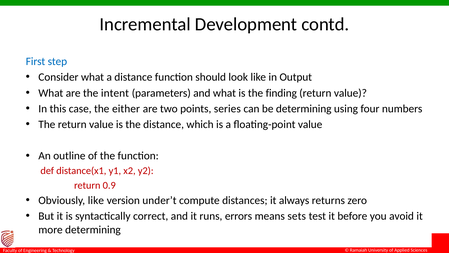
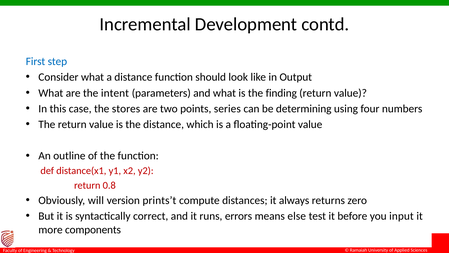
either: either -> stores (126, 109)
0.9: 0.9 -> 0.8 (109, 185)
Obviously like: like -> will (96, 200)
under’t: under’t -> prints’t (159, 200)
sets: sets -> else (297, 216)
avoid: avoid -> input (401, 216)
more determining: determining -> components (93, 229)
